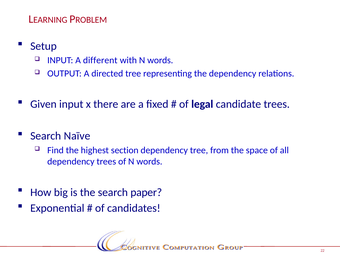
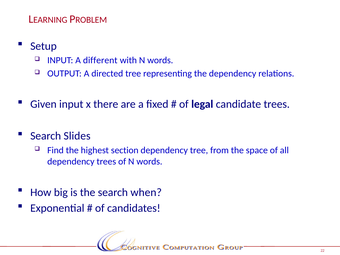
Naïve: Naïve -> Slides (77, 136)
paper: paper -> when (146, 192)
